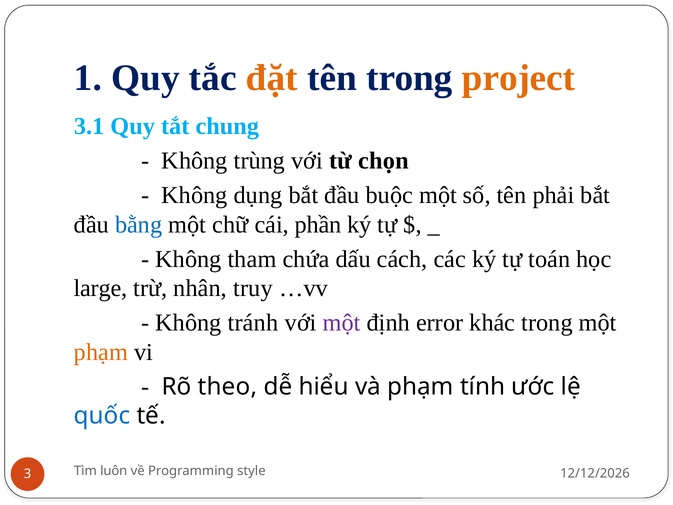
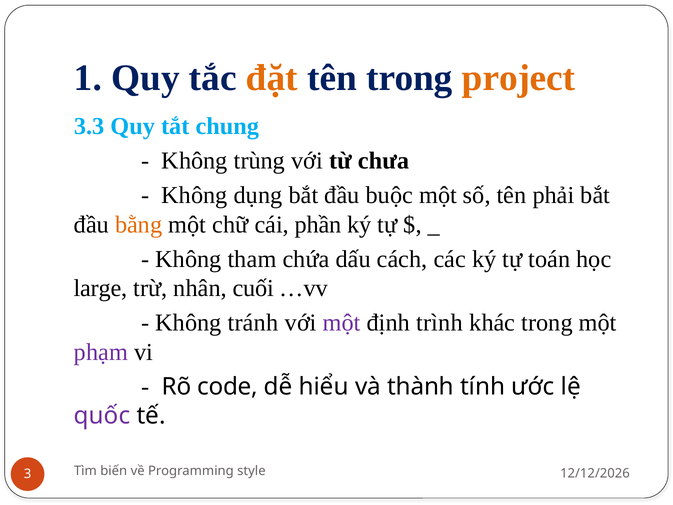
3.1: 3.1 -> 3.3 (89, 126)
chọn: chọn -> chưa (383, 161)
bằng colour: blue -> orange (139, 224)
truy: truy -> cuối (253, 288)
error: error -> trình (440, 323)
phạm colour: orange -> purple (101, 352)
theo: theo -> code (228, 386)
và phạm: phạm -> thành (421, 386)
quốc colour: blue -> purple (102, 416)
luôn: luôn -> biến (114, 471)
